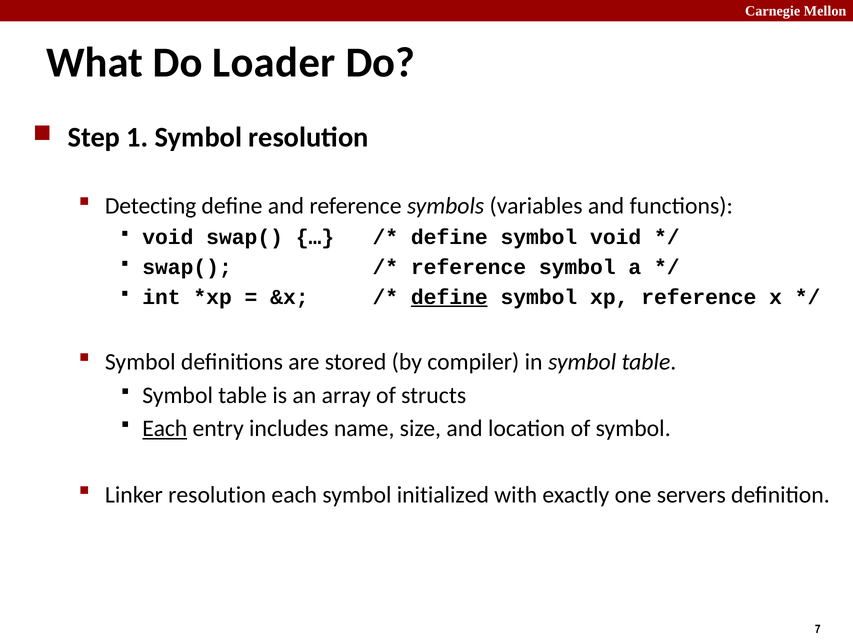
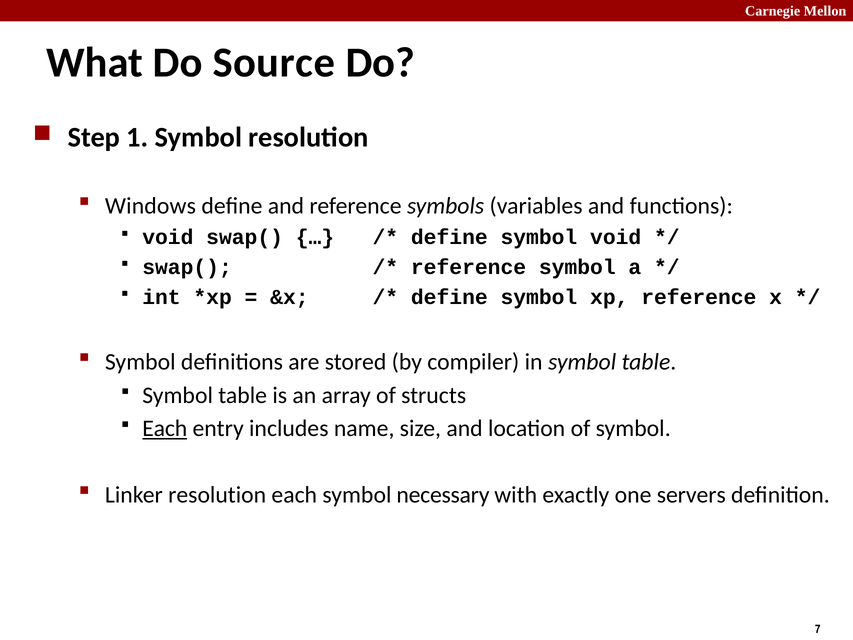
Loader: Loader -> Source (274, 62)
Detecting: Detecting -> Windows (150, 206)
define underline: present -> none (449, 297)
initialized: initialized -> necessary (443, 495)
